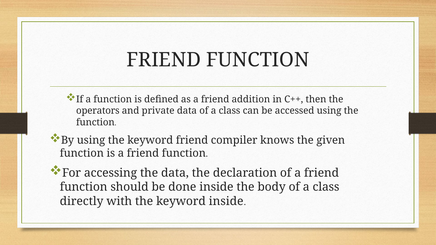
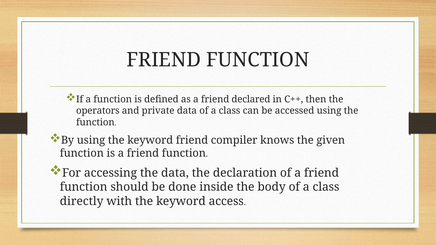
addition: addition -> declared (251, 99)
keyword inside: inside -> access (226, 201)
